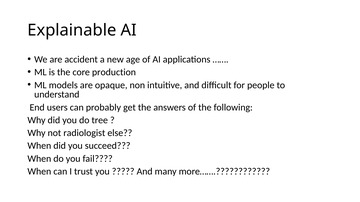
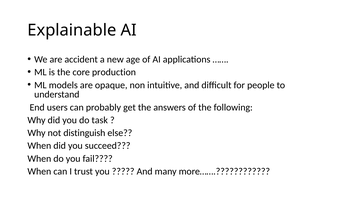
tree: tree -> task (100, 120)
radiologist: radiologist -> distinguish (84, 133)
